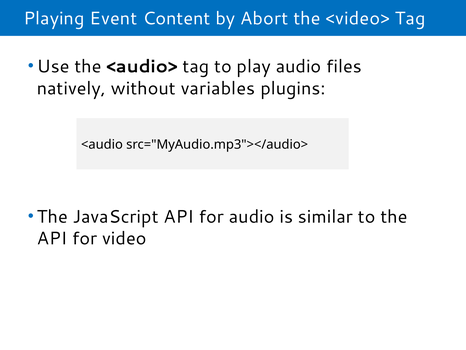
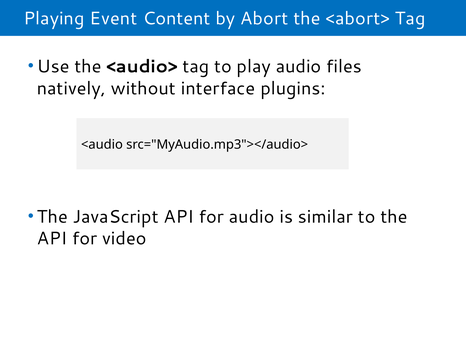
<video>: <video> -> <abort> (358, 18)
variables: variables -> interface (218, 88)
